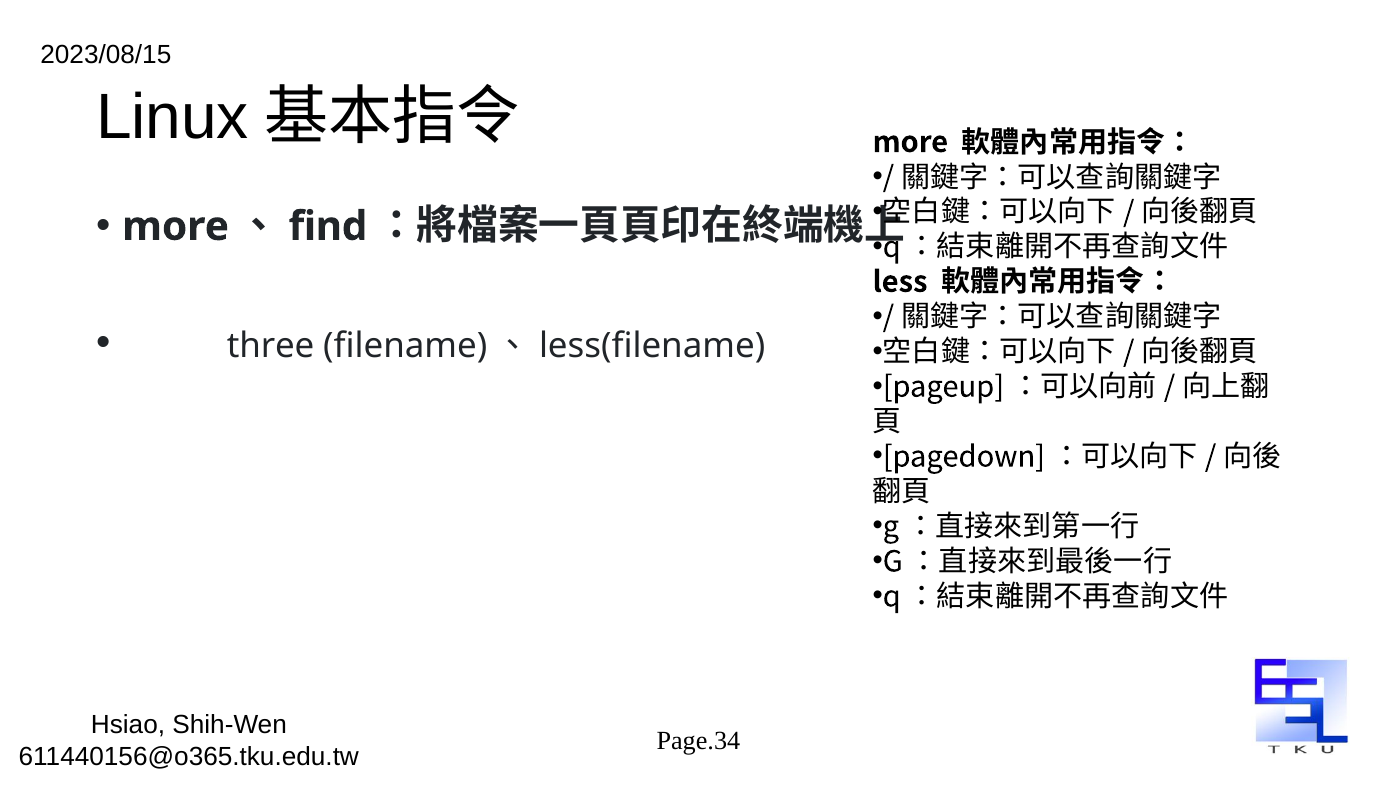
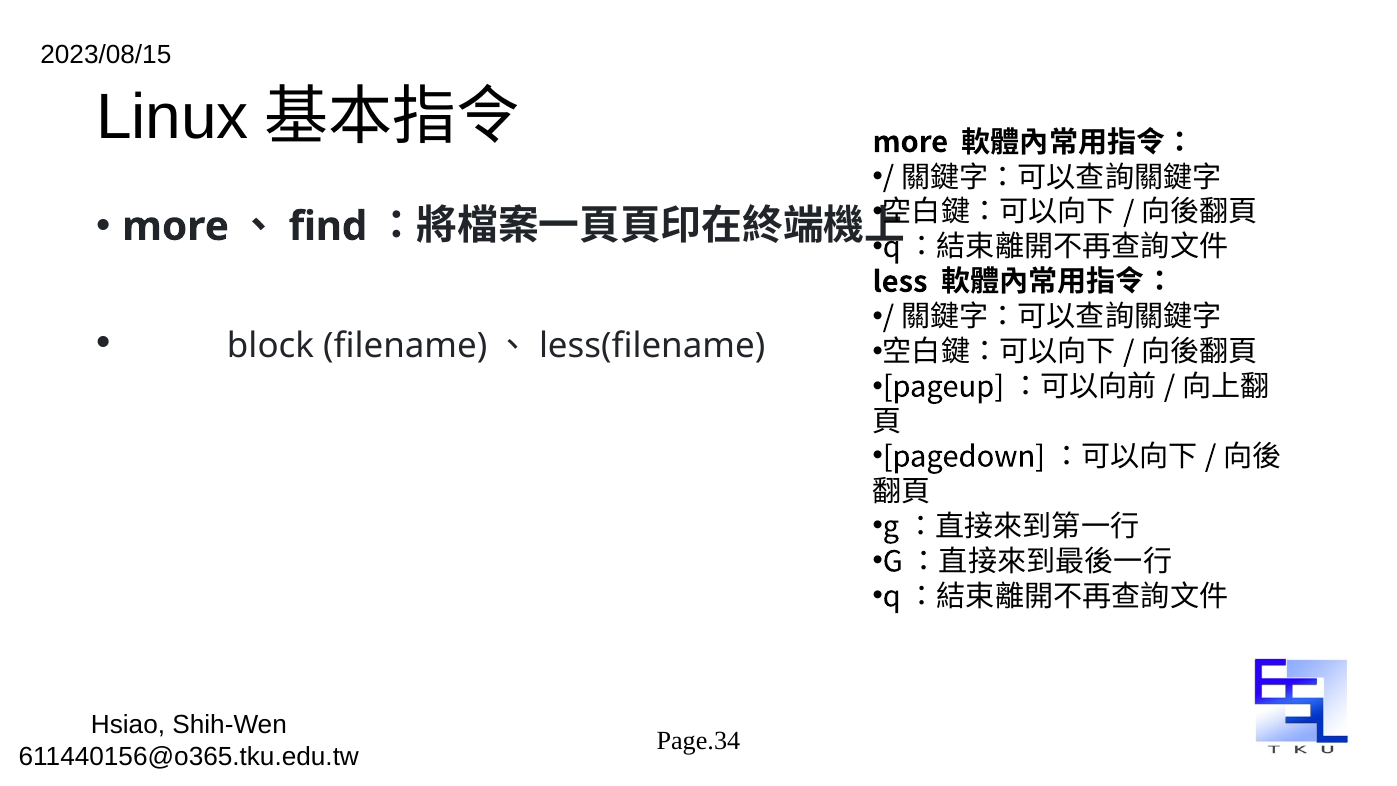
three: three -> block (271, 345)
